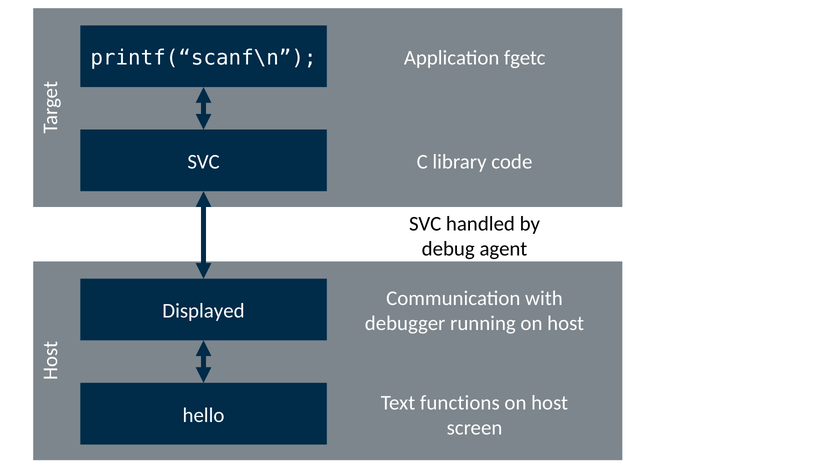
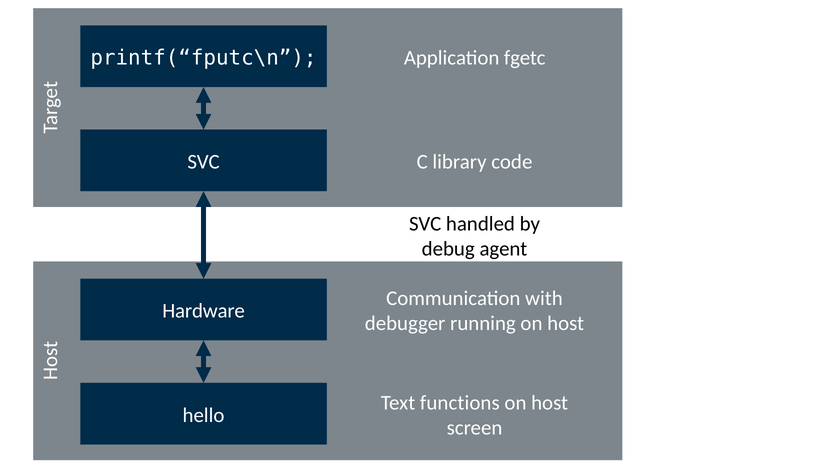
printf(“scanf\n: printf(“scanf\n -> printf(“fputc\n (203, 58)
Displayed: Displayed -> Hardware (204, 311)
